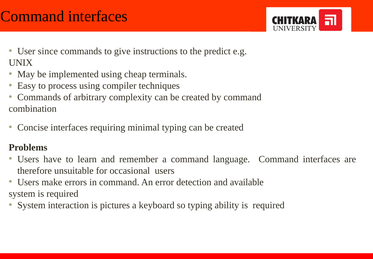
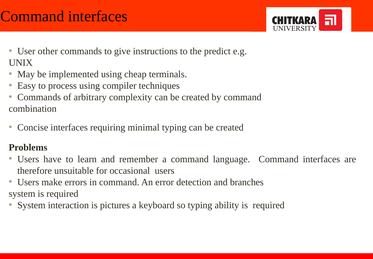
since: since -> other (48, 51)
available: available -> branches (247, 182)
